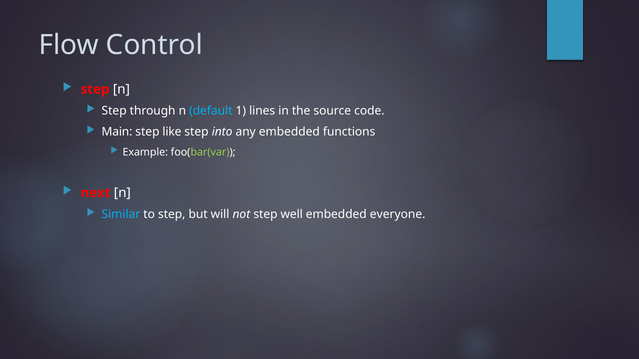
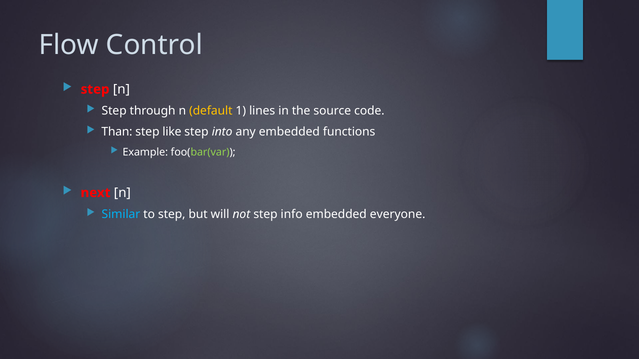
default colour: light blue -> yellow (211, 111)
Main: Main -> Than (117, 132)
well: well -> info (292, 215)
